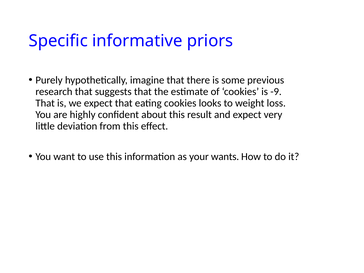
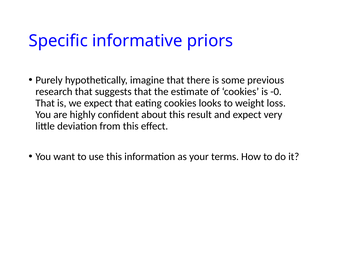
-9: -9 -> -0 (276, 92)
wants: wants -> terms (225, 157)
